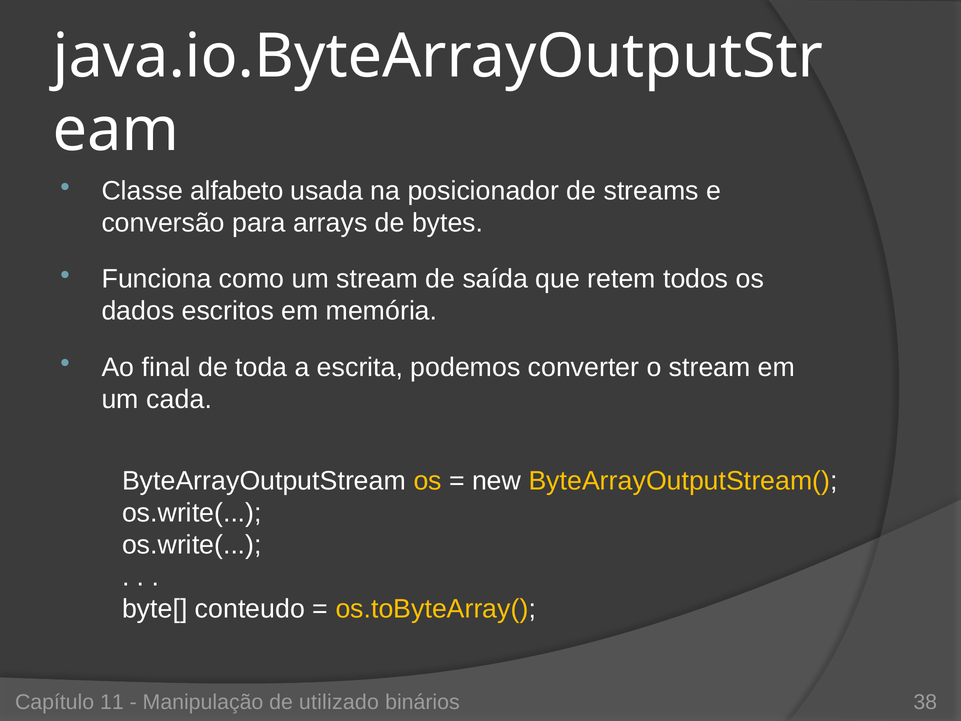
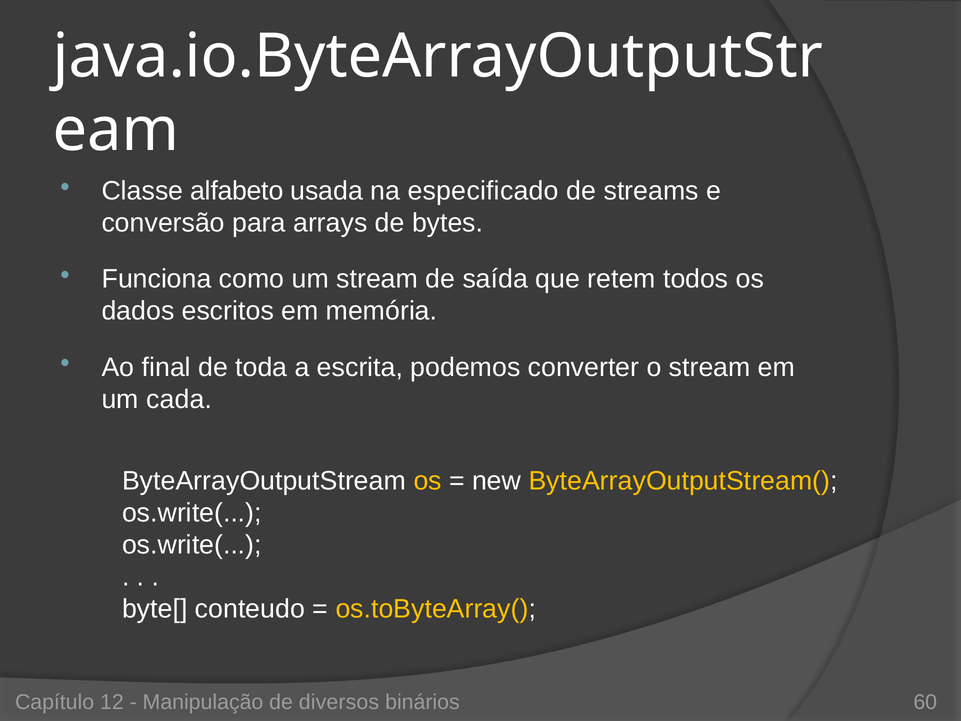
posicionador: posicionador -> especificado (483, 191)
11: 11 -> 12 (112, 702)
utilizado: utilizado -> diversos (339, 702)
38: 38 -> 60 (925, 702)
